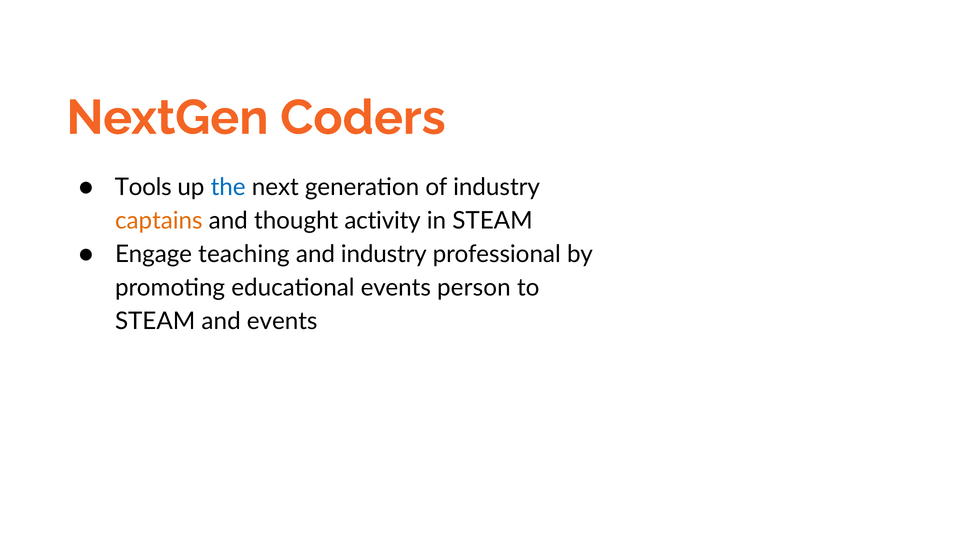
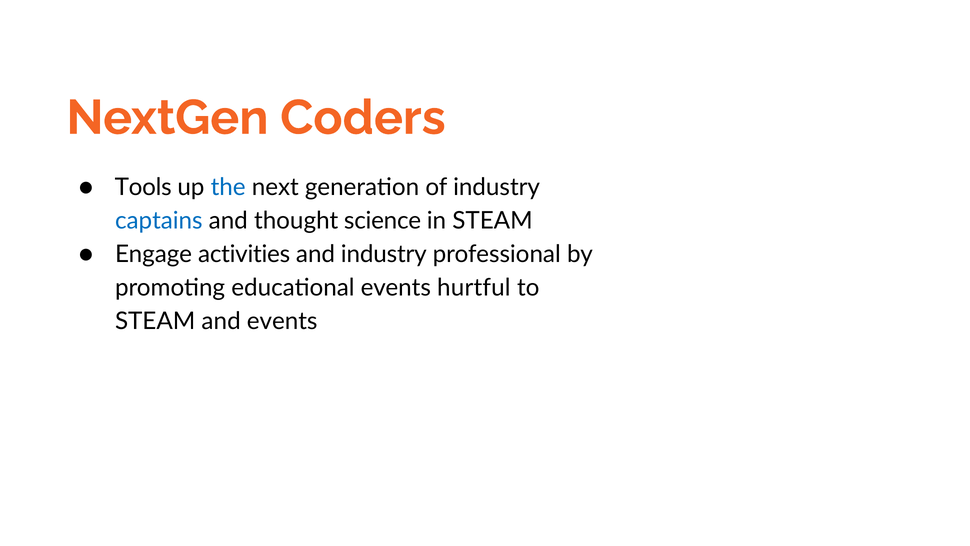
captains colour: orange -> blue (159, 221)
activity: activity -> science (383, 221)
teaching: teaching -> activities (244, 254)
person: person -> hurtful (474, 288)
